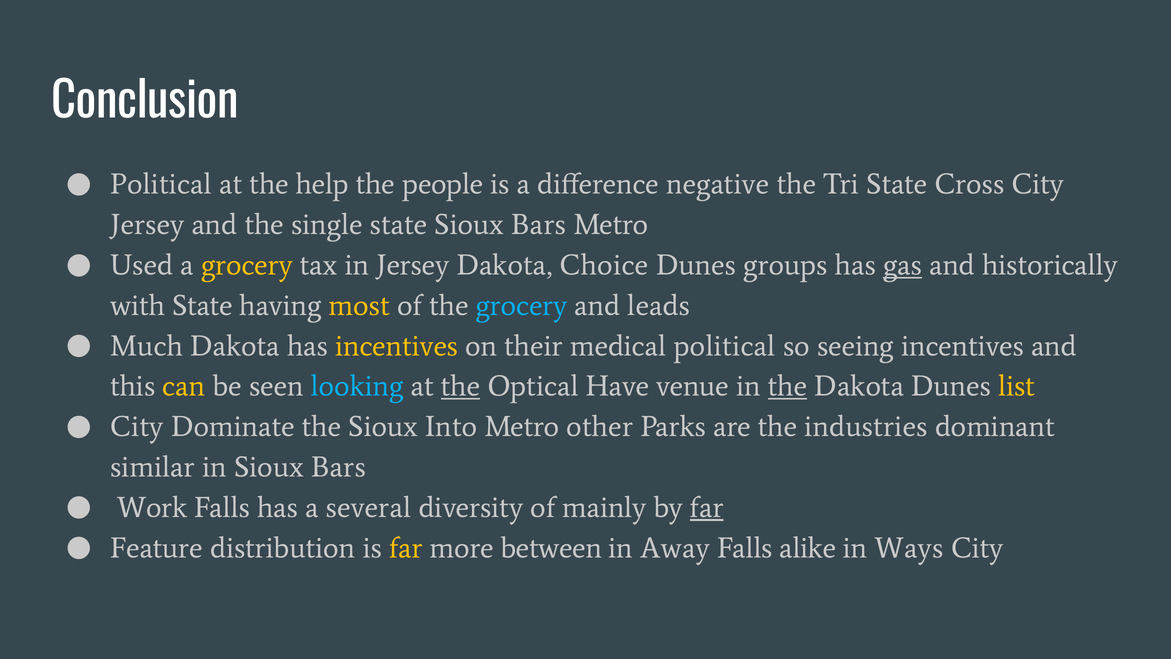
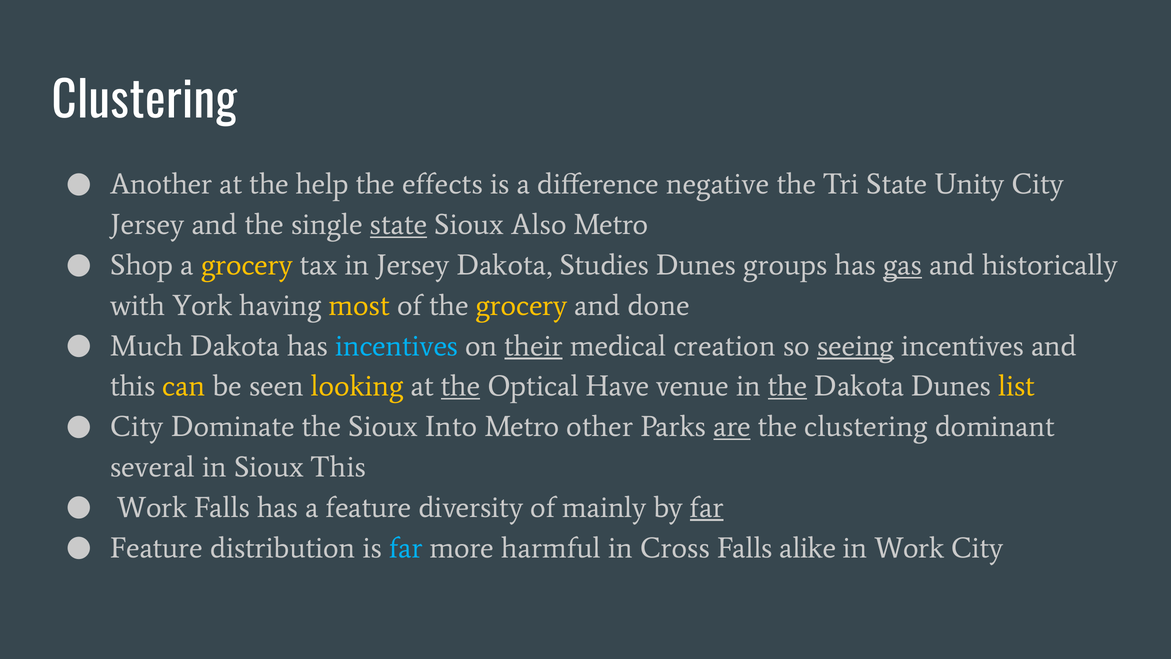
Conclusion: Conclusion -> Clustering (144, 101)
Political: Political -> Another (161, 184)
people: people -> effects (443, 184)
Cross: Cross -> Unity (970, 184)
state underline: none -> present (398, 225)
Bars: Bars -> Also (539, 225)
Used: Used -> Shop (142, 265)
Choice: Choice -> Studies (604, 265)
with State: State -> York (202, 305)
grocery colour: light blue -> yellow (522, 305)
leads: leads -> done (659, 305)
incentives colour: yellow -> light blue (397, 346)
their underline: none -> present (534, 346)
medical political: political -> creation (725, 346)
seeing underline: none -> present (855, 346)
looking colour: light blue -> yellow (357, 386)
are underline: none -> present (732, 426)
the industries: industries -> clustering (866, 426)
similar: similar -> several (153, 467)
in Sioux Bars: Bars -> This (338, 467)
a several: several -> feature (369, 507)
far colour: yellow -> light blue (406, 548)
between: between -> harmful (551, 548)
Away: Away -> Cross (675, 548)
in Ways: Ways -> Work (909, 548)
